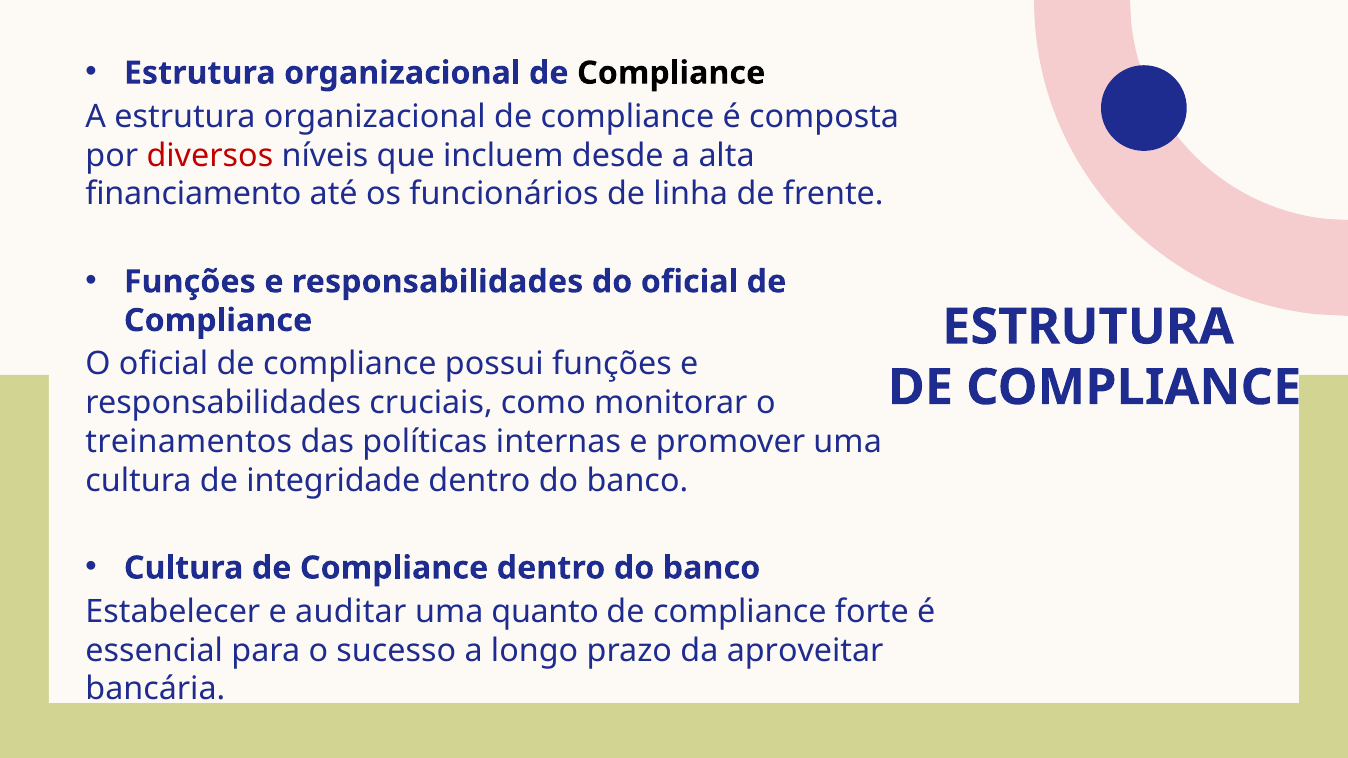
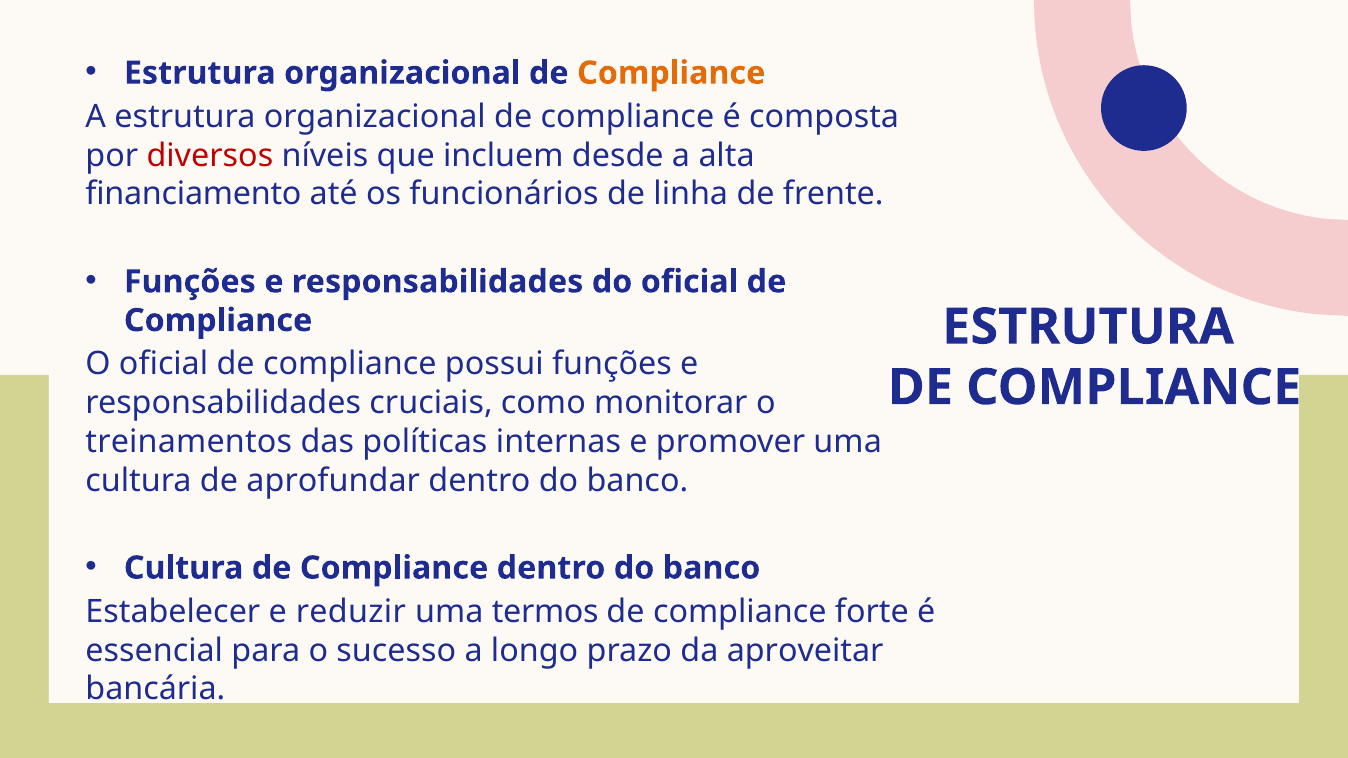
Compliance colour: black -> orange (671, 73)
integridade: integridade -> aprofundar (333, 481)
auditar: auditar -> reduzir (351, 612)
quanto: quanto -> termos (545, 612)
